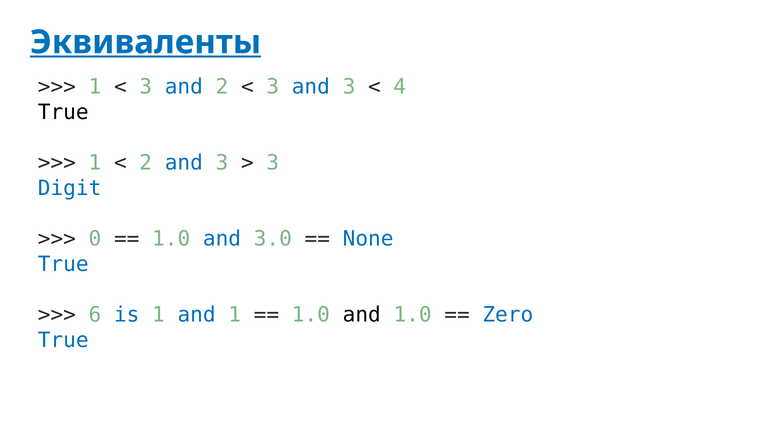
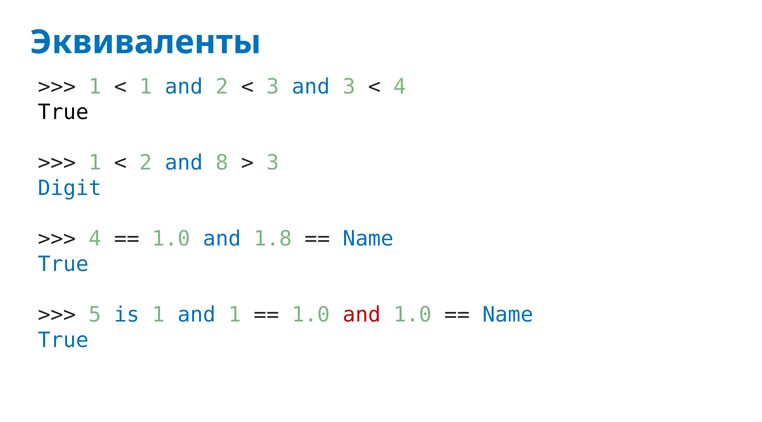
Эквиваленты underline: present -> none (146, 42)
3: 3 -> 1 (146, 87)
2 and 3: 3 -> 8 (222, 163)
0: 0 -> 4 (95, 239)
3.0: 3.0 -> 1.8 (273, 239)
None: None -> Name (368, 239)
6: 6 -> 5 (95, 315)
and colour: black -> red (362, 315)
Zero: Zero -> Name (508, 315)
